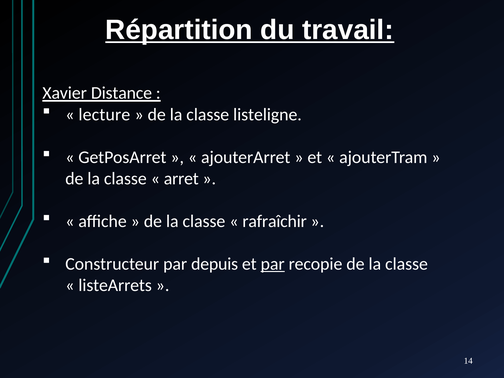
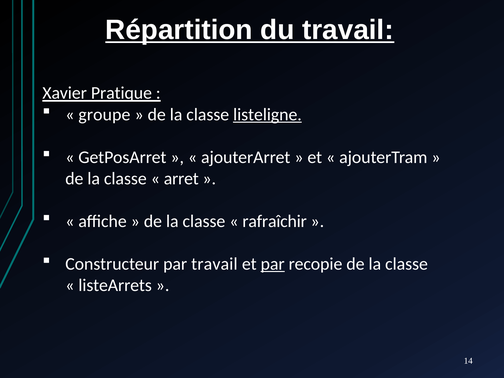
Distance: Distance -> Pratique (121, 93)
lecture: lecture -> groupe (104, 114)
listeligne underline: none -> present (267, 114)
par depuis: depuis -> travail (214, 264)
